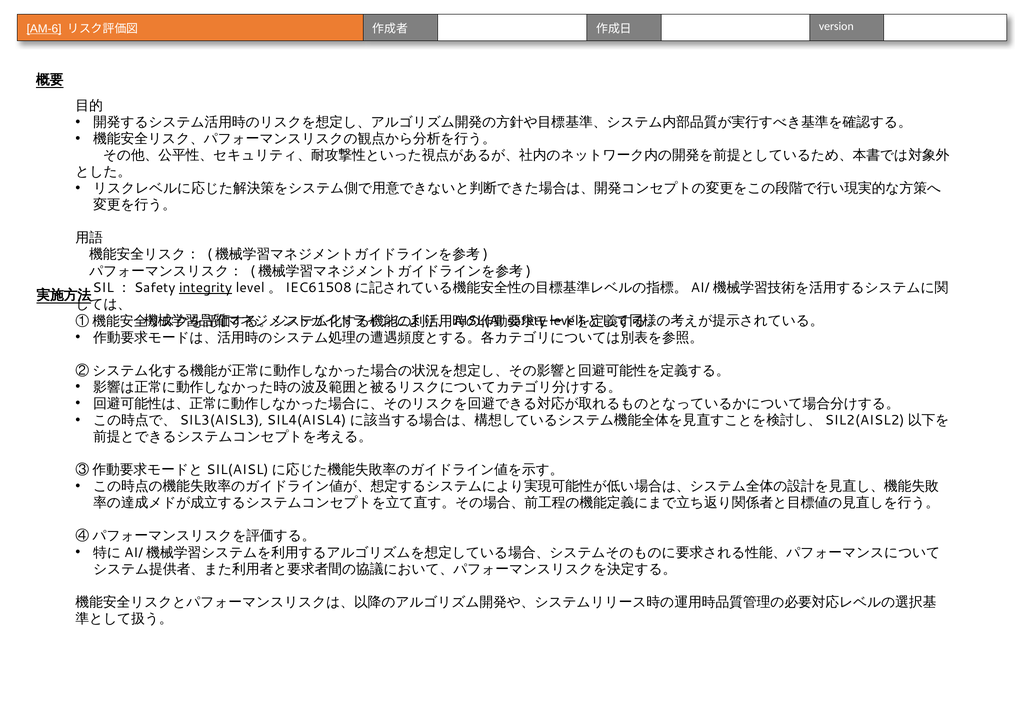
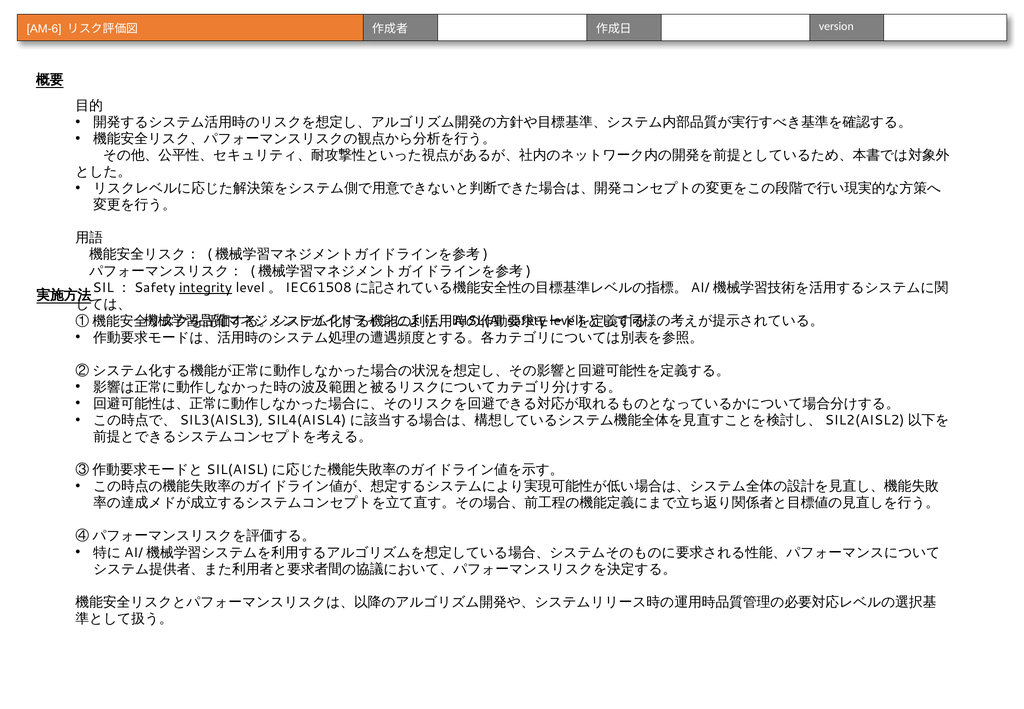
AM-6 underline: present -> none (44, 29)
